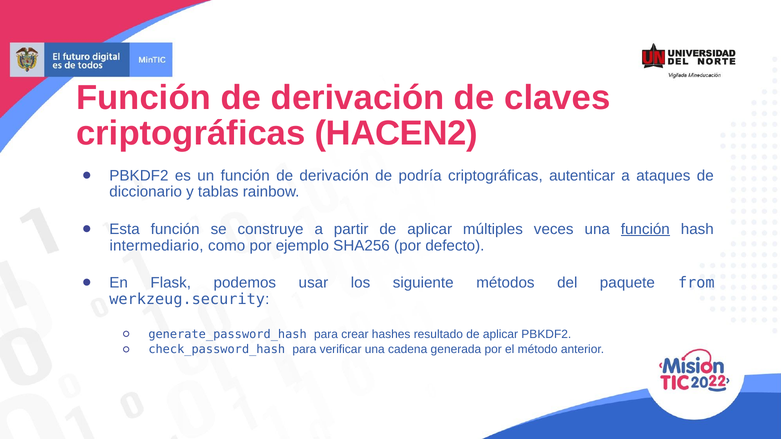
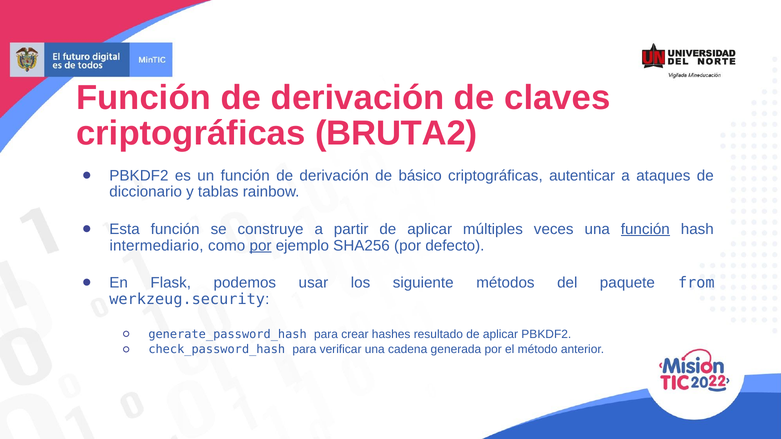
HACEN2: HACEN2 -> BRUTA2 (396, 133)
podría: podría -> básico (420, 176)
por underline: none -> present (261, 246)
